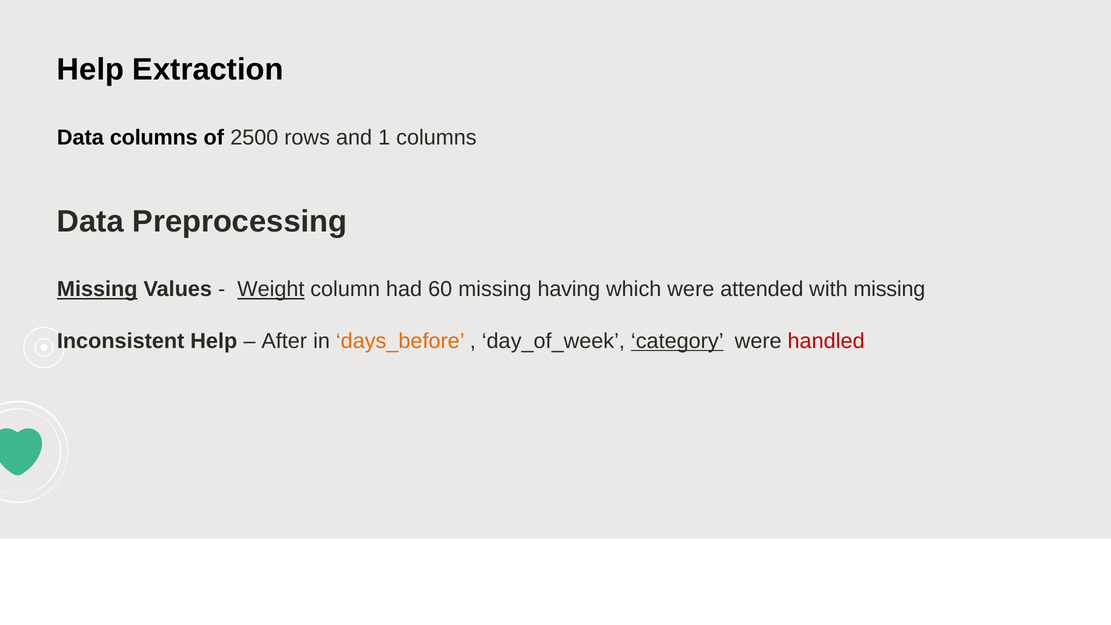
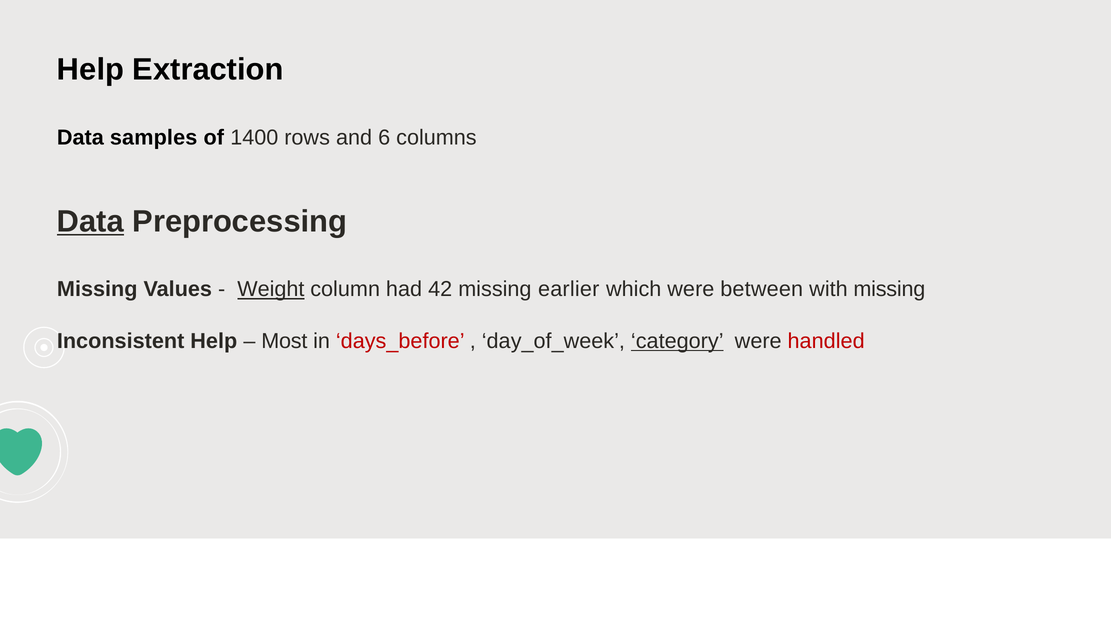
Data columns: columns -> samples (154, 137)
2500: 2500 -> 1400 (254, 137)
1: 1 -> 6 (384, 137)
Data underline: none -> present (90, 221)
Missing underline: present -> none (97, 289)
60: 60 -> 42 (440, 289)
having: having -> earlier (569, 289)
attended: attended -> between (762, 289)
After: After -> Most (284, 341)
days_before colour: orange -> red (400, 341)
